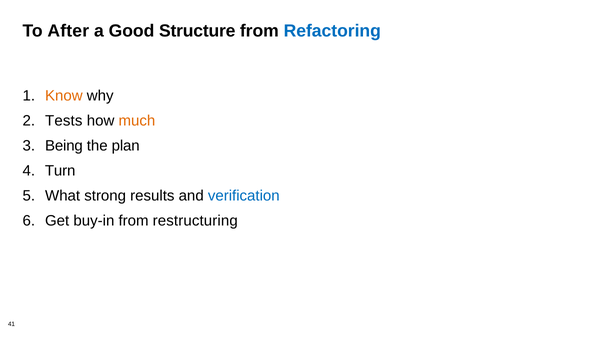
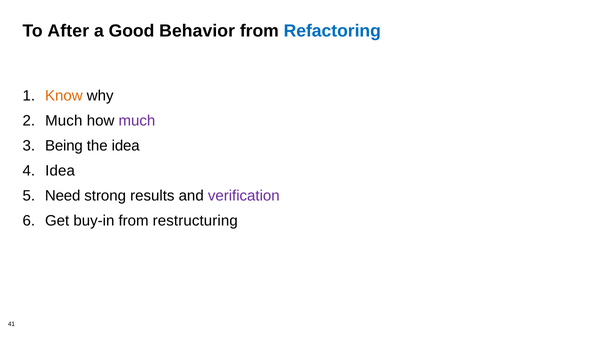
Structure: Structure -> Behavior (197, 31)
Tests: Tests -> Much (64, 121)
much colour: orange -> purple (137, 121)
the plan: plan -> idea (126, 146)
Turn: Turn -> Idea (60, 171)
What: What -> Need (63, 196)
verification colour: blue -> purple (244, 196)
